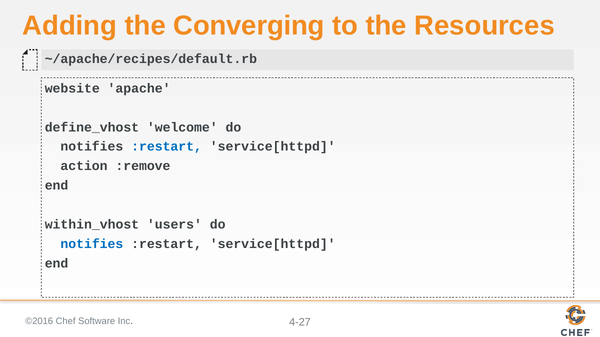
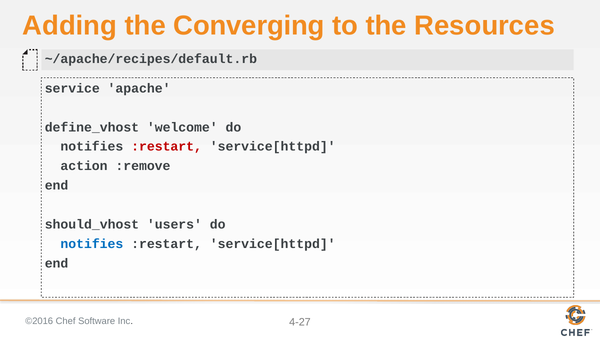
website: website -> service (72, 88)
:restart colour: blue -> red (167, 147)
within_vhost: within_vhost -> should_vhost (92, 225)
